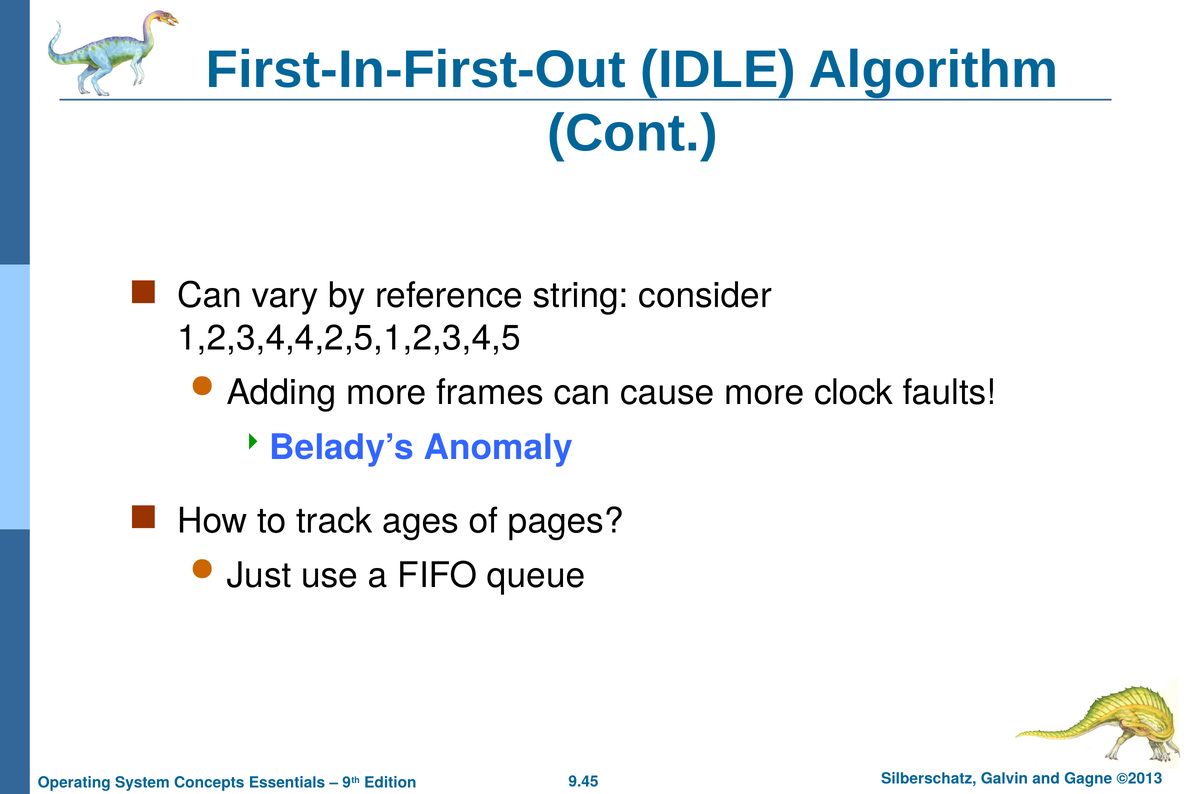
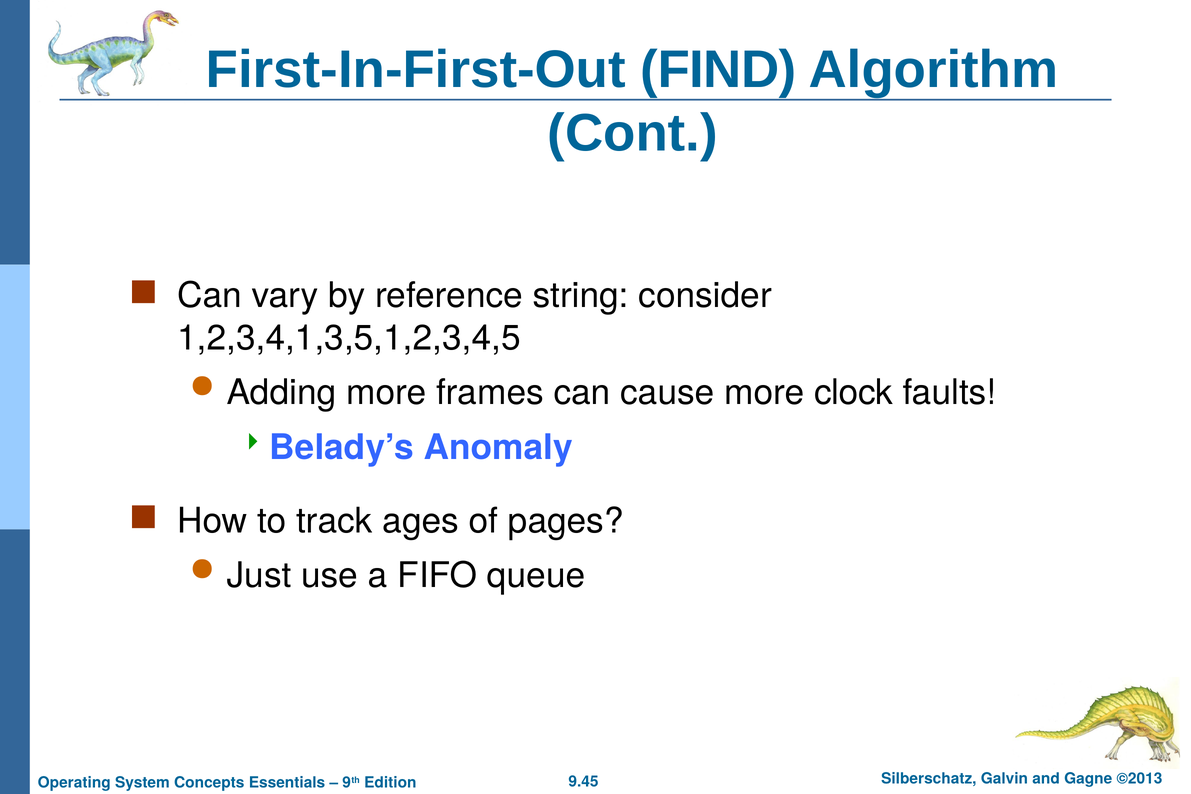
IDLE: IDLE -> FIND (718, 70)
1,2,3,4,4,2,5,1,2,3,4,5: 1,2,3,4,4,2,5,1,2,3,4,5 -> 1,2,3,4,1,3,5,1,2,3,4,5 (349, 338)
